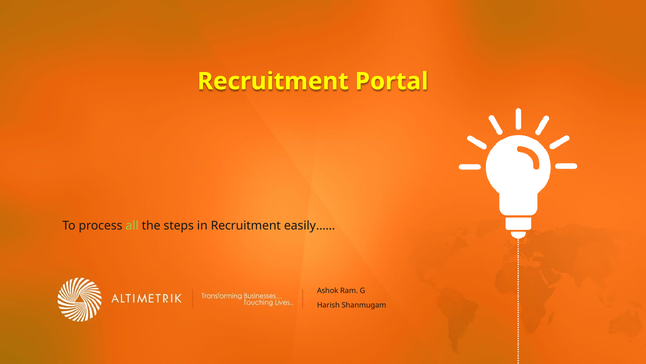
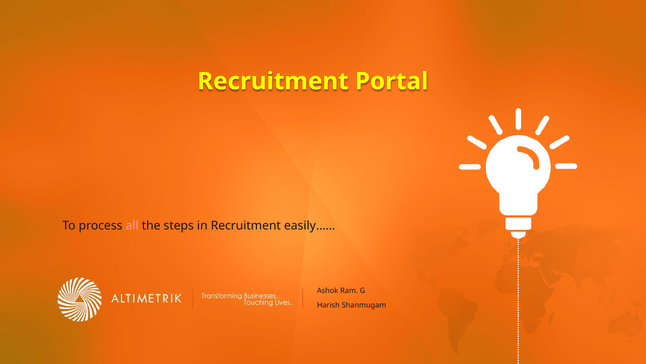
all colour: light green -> pink (132, 225)
